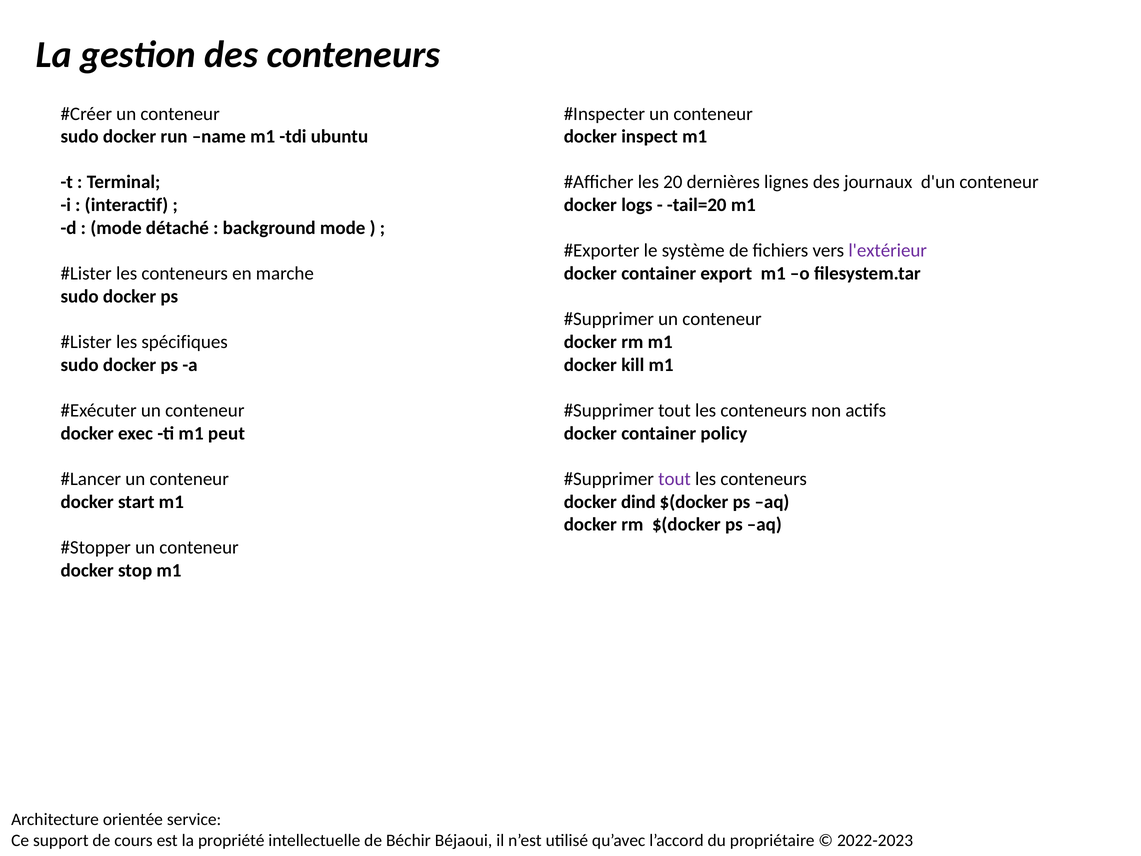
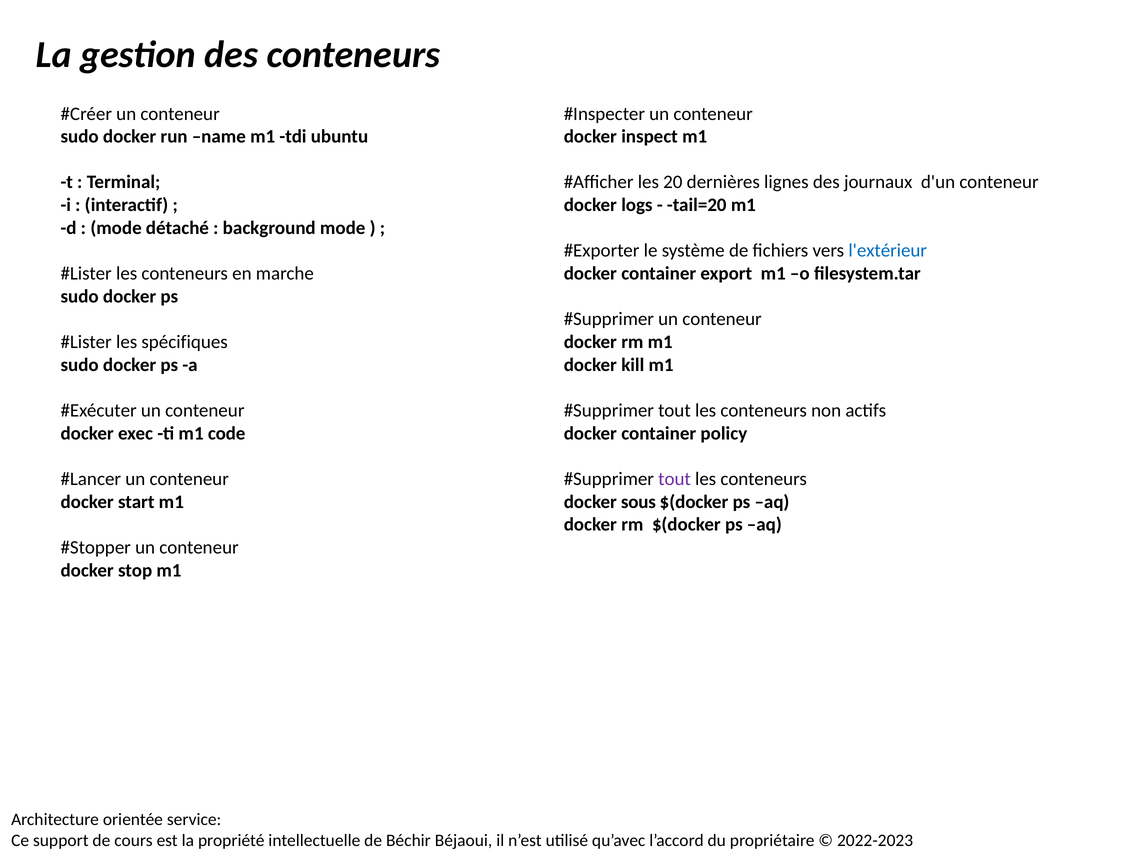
l'extérieur colour: purple -> blue (888, 251)
peut: peut -> code (227, 433)
dind: dind -> sous (638, 502)
